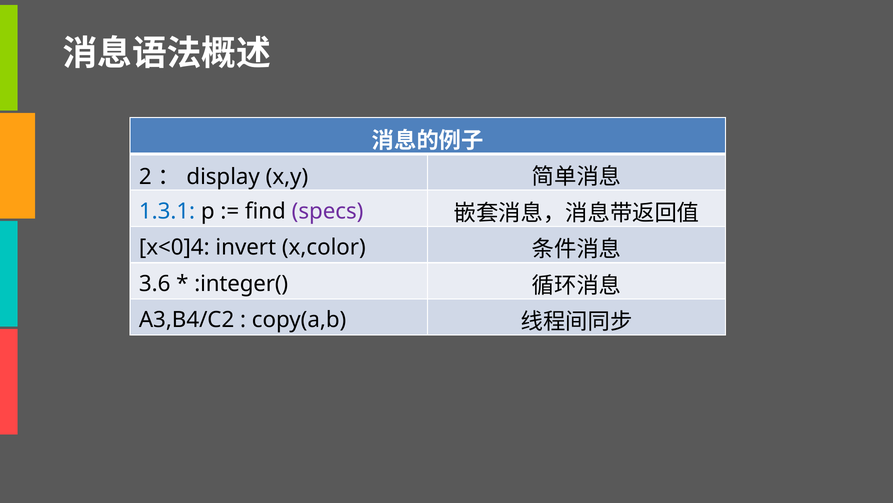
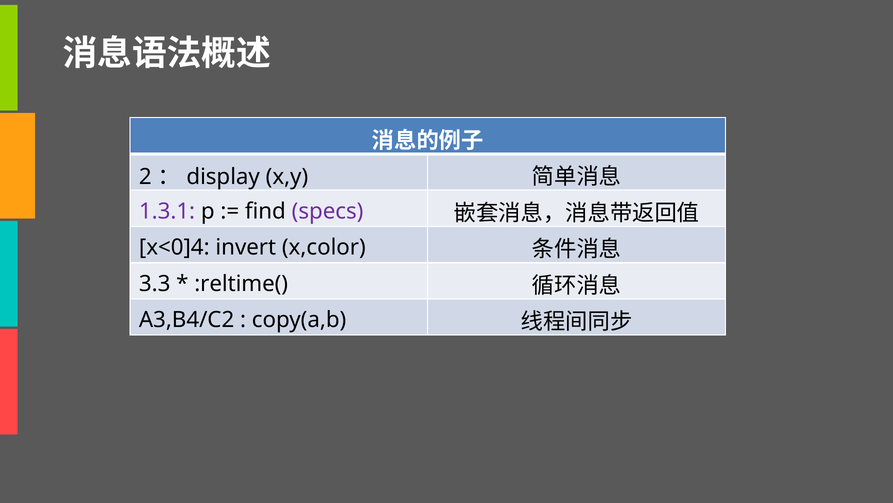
1.3.1 colour: blue -> purple (167, 211)
3.6: 3.6 -> 3.3 (155, 283)
:integer(: :integer( -> :reltime( (241, 283)
